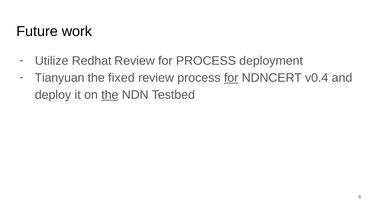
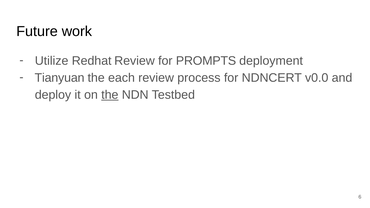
for PROCESS: PROCESS -> PROMPTS (206, 61)
fixed: fixed -> each (121, 78)
for underline: present -> none (231, 78)
v0.4: v0.4 -> v0.0 (317, 78)
